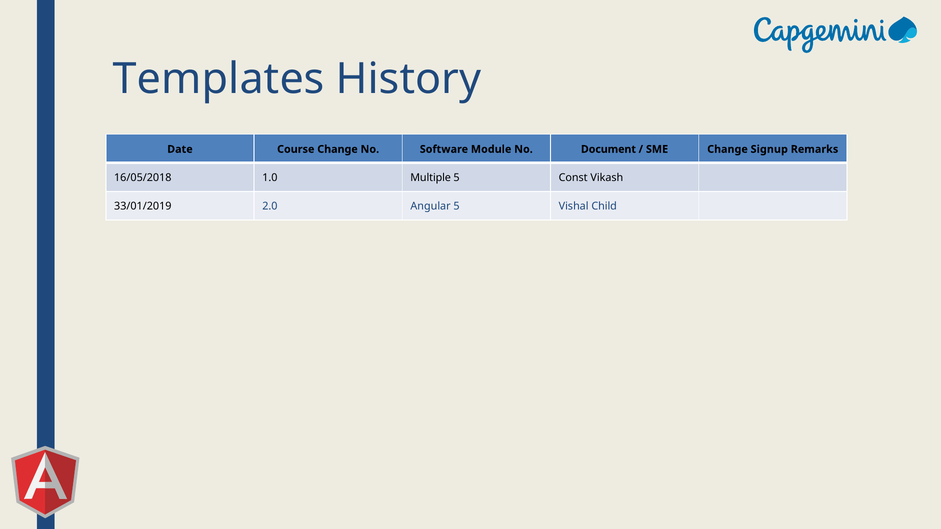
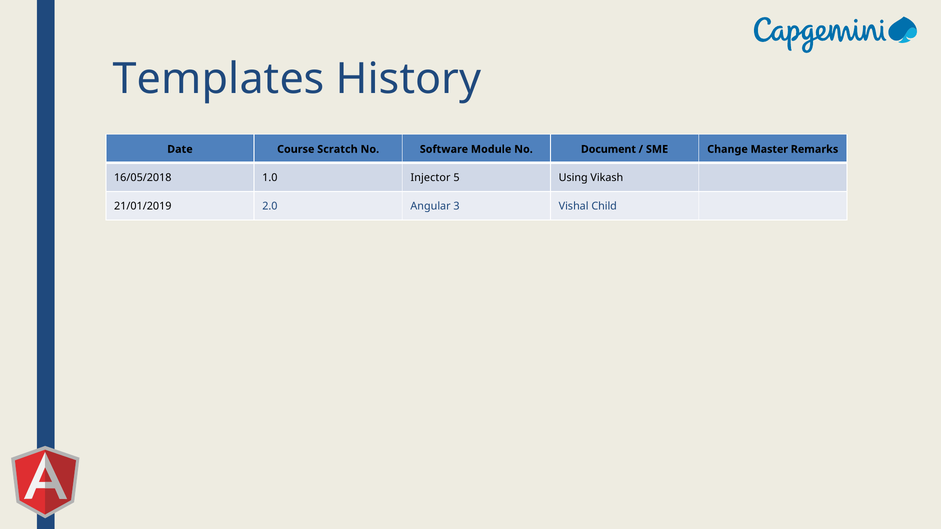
Course Change: Change -> Scratch (337, 149)
Signup: Signup -> Master (769, 149)
Multiple: Multiple -> Injector (431, 178)
Const: Const -> Using (573, 178)
33/01/2019: 33/01/2019 -> 21/01/2019 (143, 207)
Angular 5: 5 -> 3 (457, 207)
